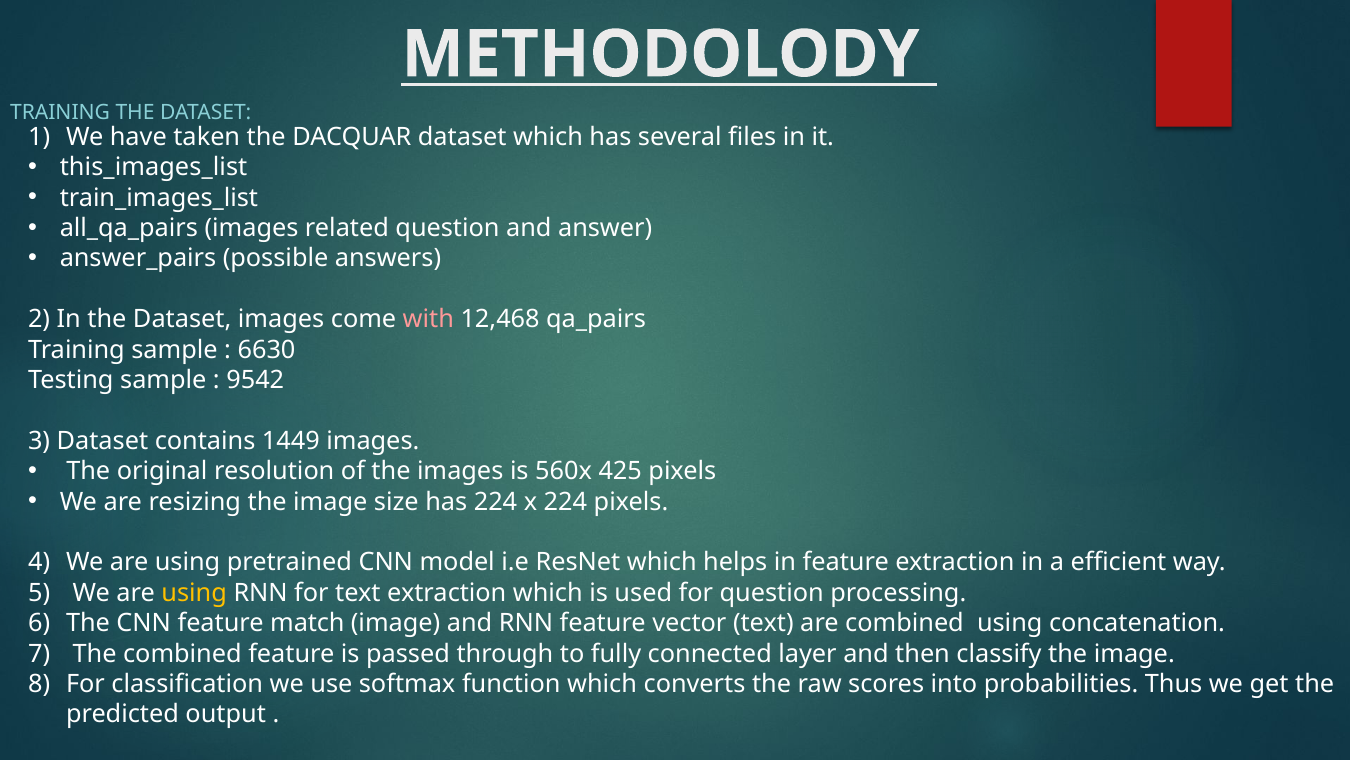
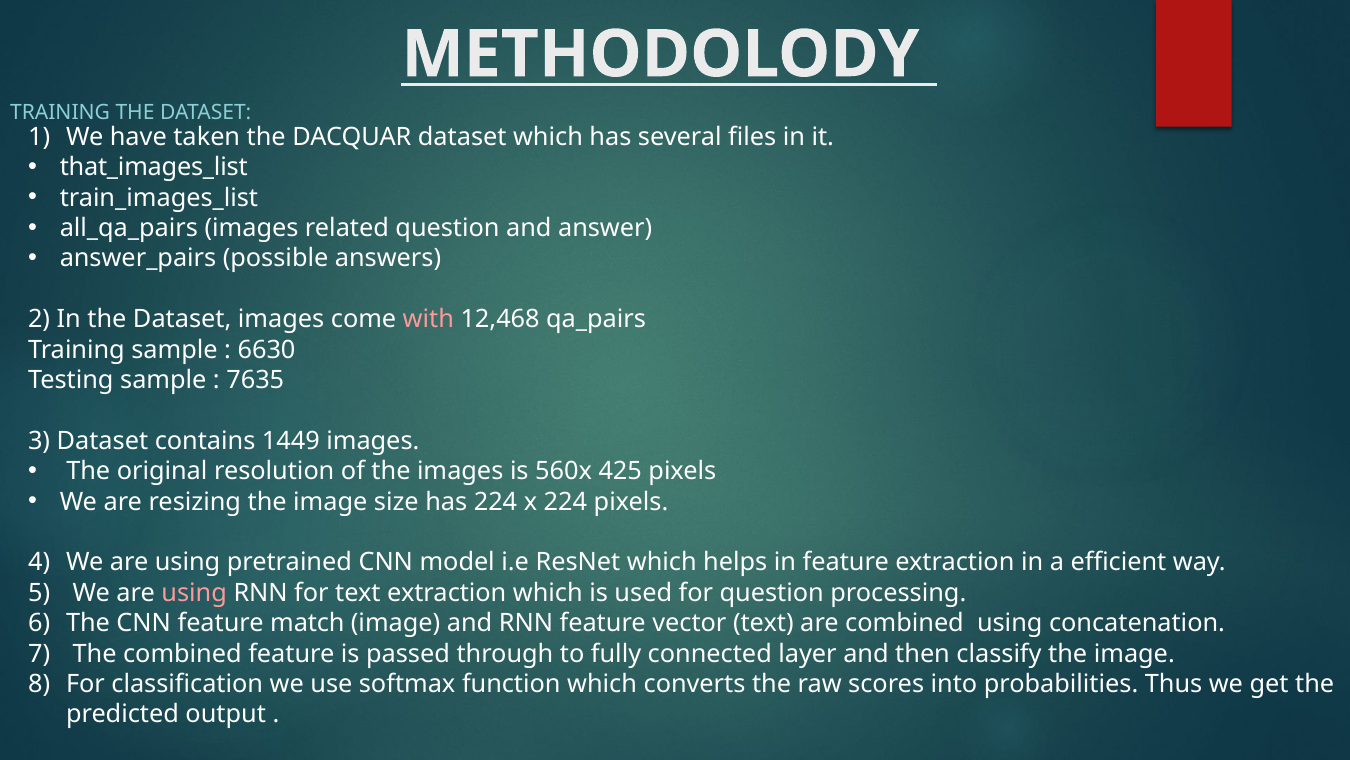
this_images_list: this_images_list -> that_images_list (154, 167)
9542: 9542 -> 7635 (255, 380)
using colour: yellow -> pink (194, 592)
